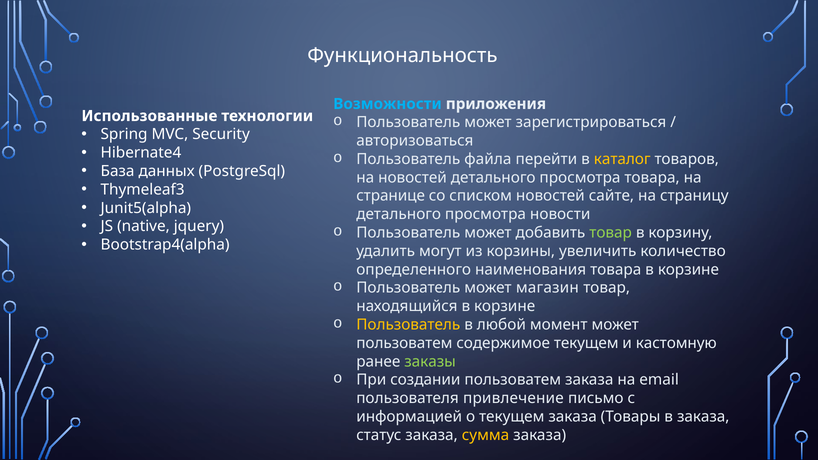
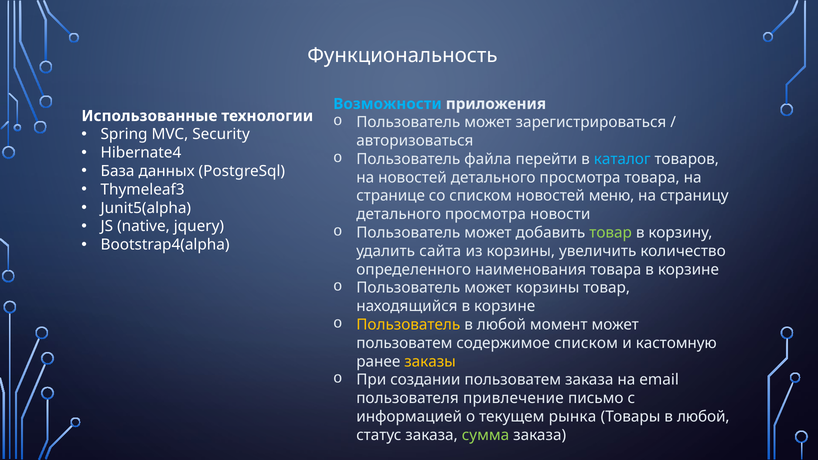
каталог colour: yellow -> light blue (622, 159)
сайте: сайте -> меню (612, 196)
могут: могут -> сайта (440, 251)
может магазин: магазин -> корзины (548, 288)
содержимое текущем: текущем -> списком (586, 343)
заказы colour: light green -> yellow (430, 362)
текущем заказа: заказа -> рынка (572, 417)
Товары в заказа: заказа -> любой (703, 417)
сумма colour: yellow -> light green (485, 435)
